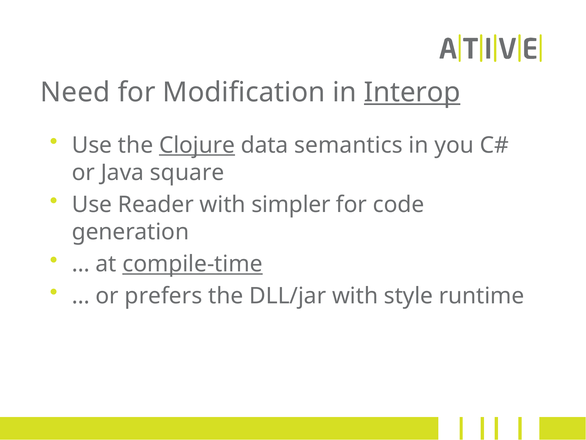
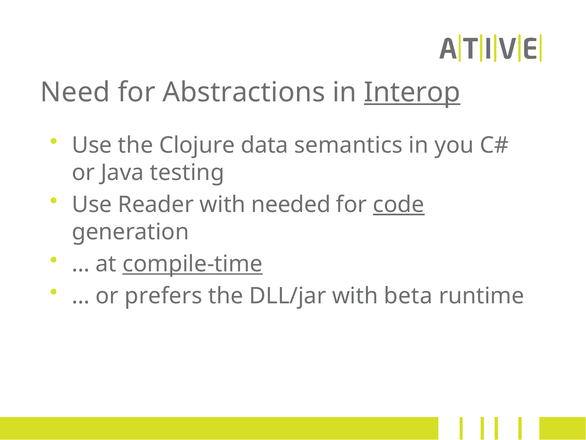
Modification: Modification -> Abstractions (244, 92)
Clojure underline: present -> none (197, 145)
square: square -> testing (187, 173)
simpler: simpler -> needed (291, 204)
code underline: none -> present (399, 204)
style: style -> beta (408, 296)
